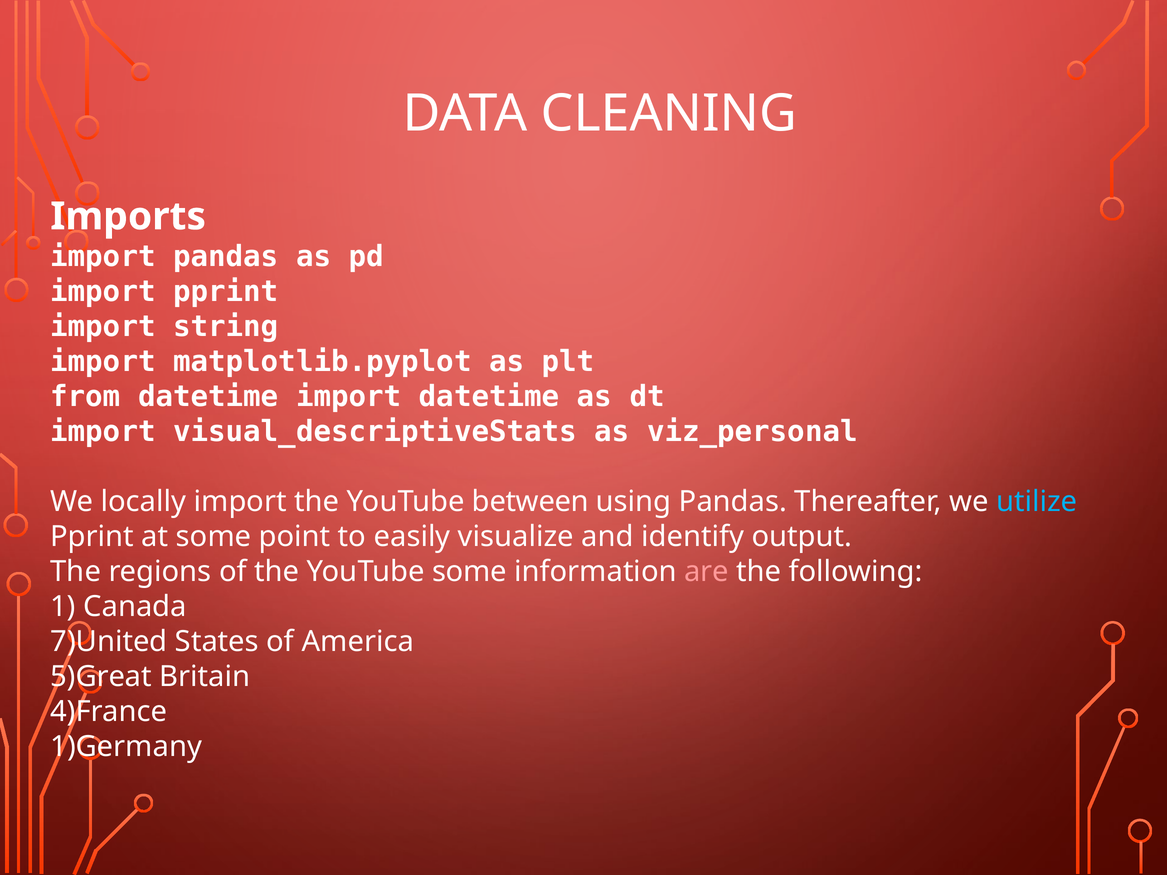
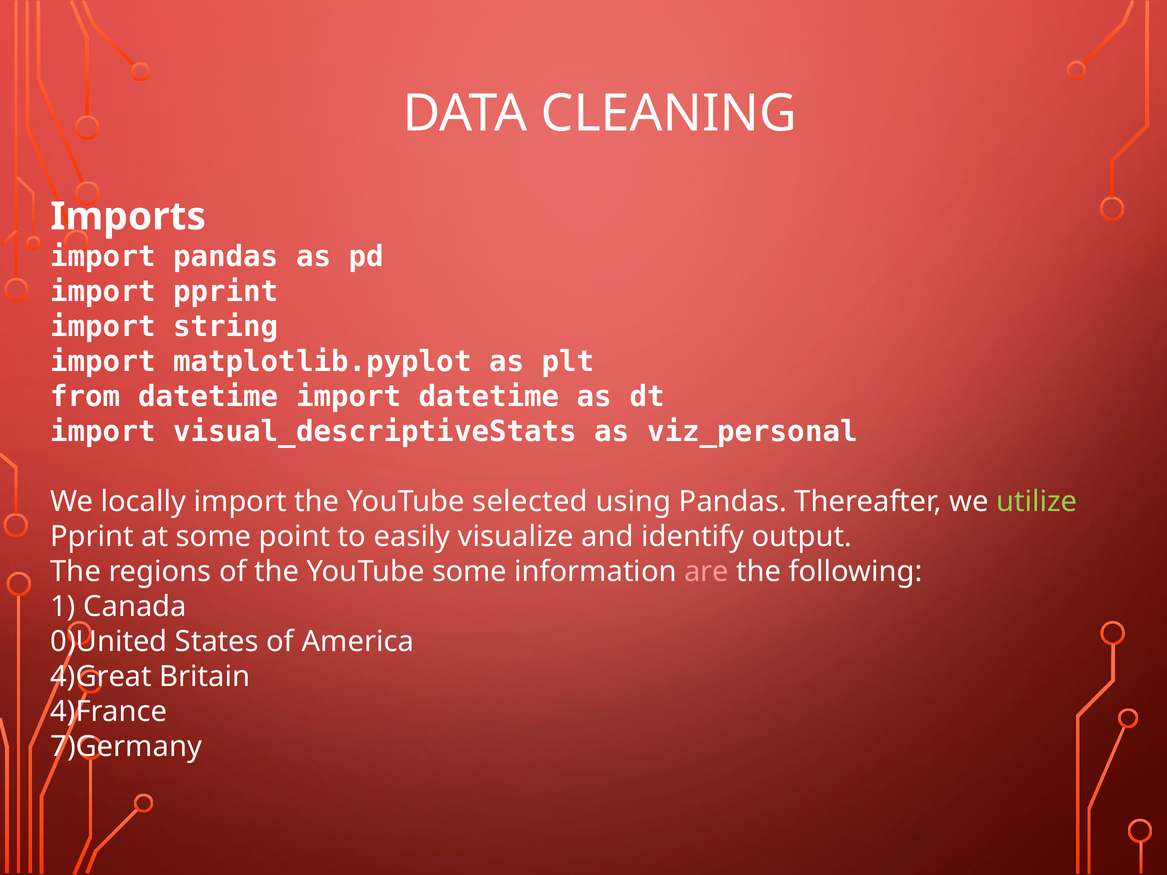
between: between -> selected (530, 502)
utilize colour: light blue -> light green (1037, 502)
7)United: 7)United -> 0)United (109, 642)
5)Great: 5)Great -> 4)Great (101, 677)
1)Germany: 1)Germany -> 7)Germany (126, 747)
